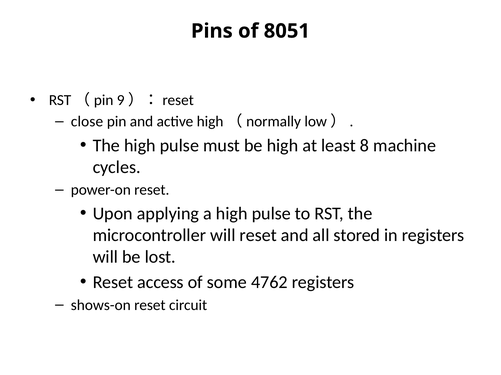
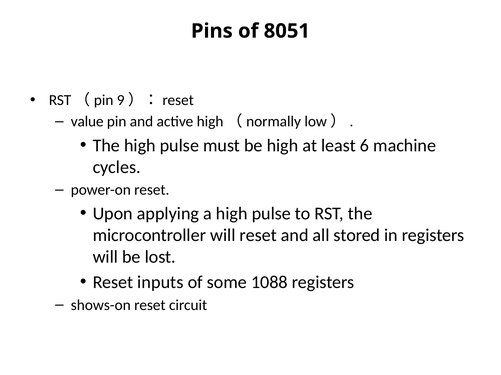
close: close -> value (87, 122)
8: 8 -> 6 (365, 146)
access: access -> inputs (160, 283)
4762: 4762 -> 1088 (269, 283)
